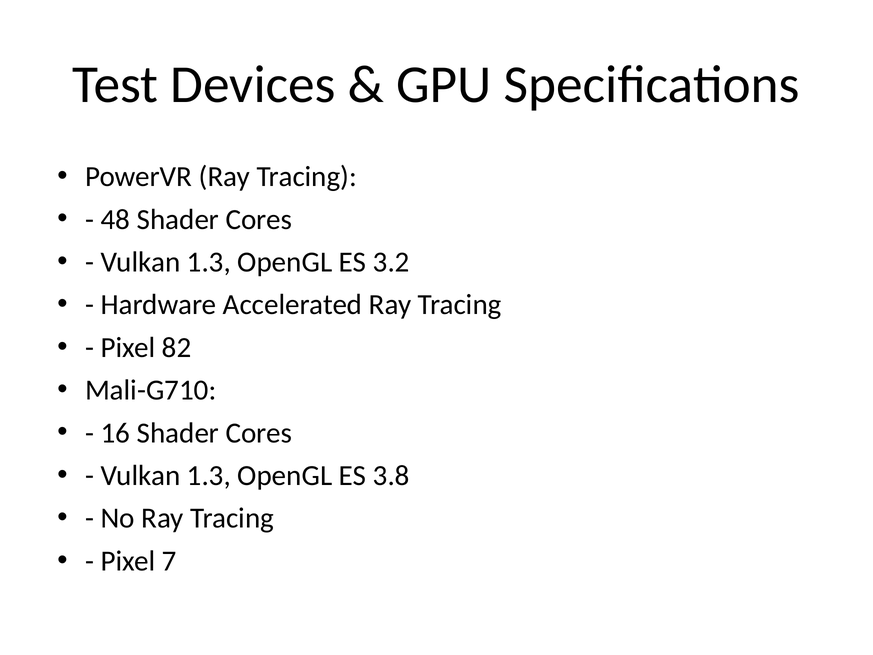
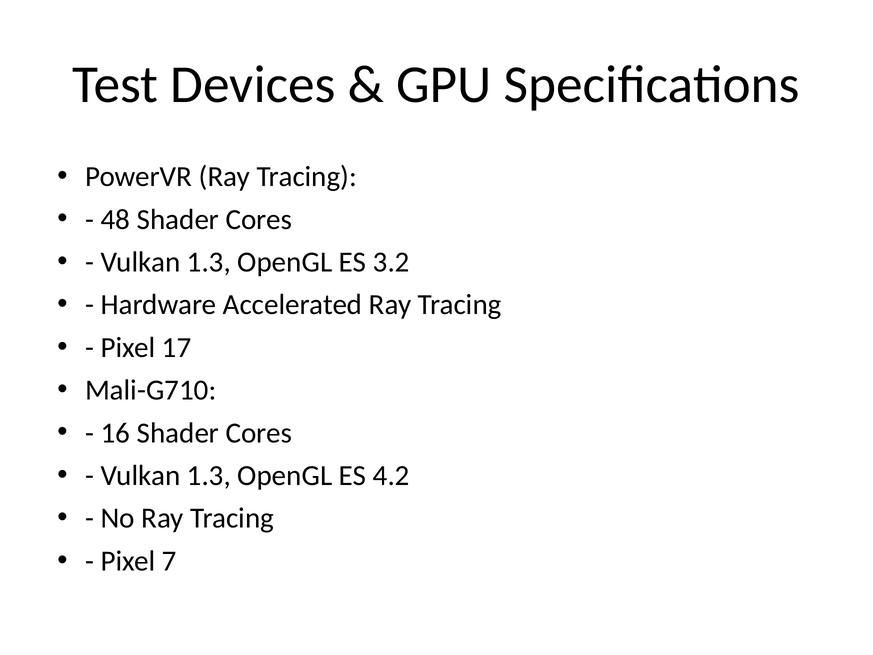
82: 82 -> 17 (177, 347)
3.8: 3.8 -> 4.2 (391, 475)
